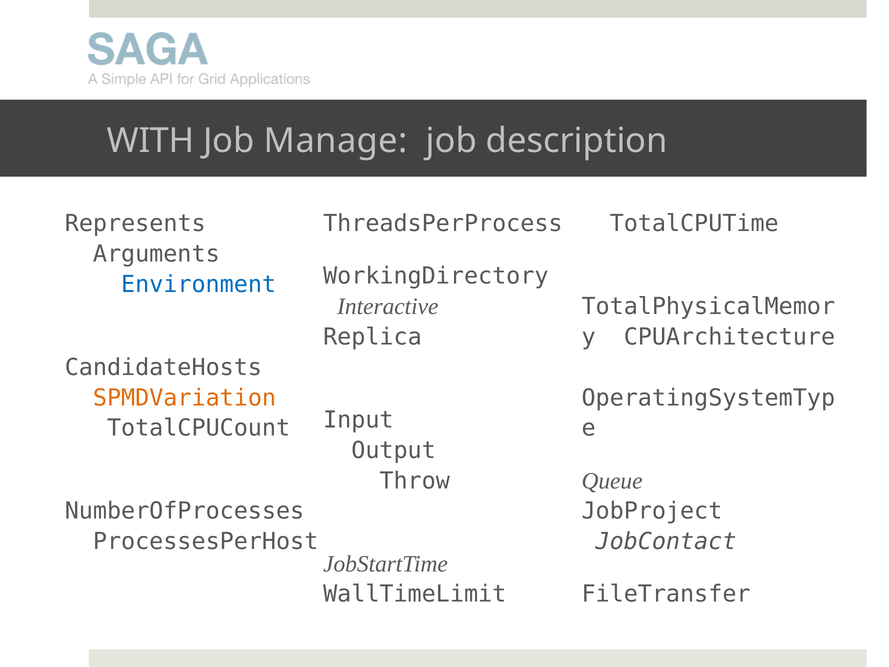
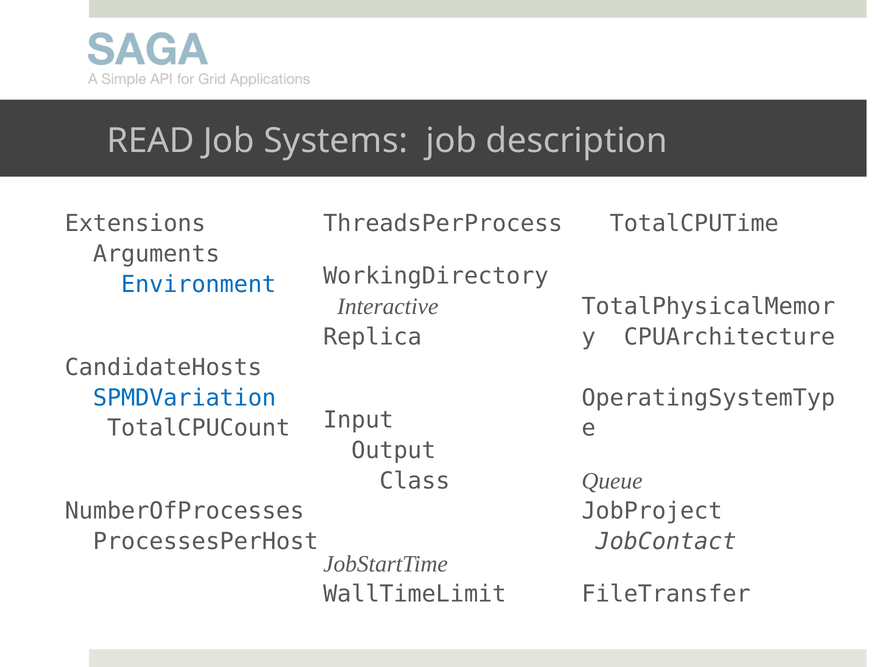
WITH: WITH -> READ (150, 141)
Manage: Manage -> Systems (336, 141)
Represents: Represents -> Extensions (135, 224)
SPMDVariation colour: orange -> blue (185, 398)
Throw: Throw -> Class (415, 481)
